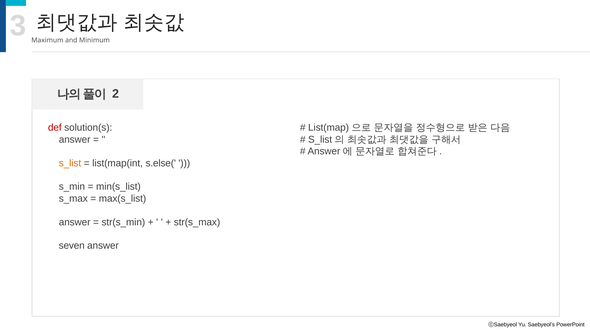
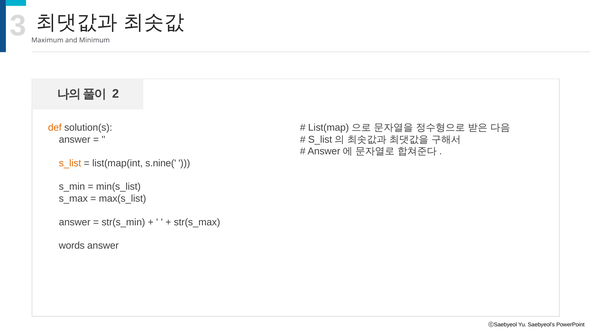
def colour: red -> orange (55, 128)
s.else(: s.else( -> s.nine( (161, 163)
seven: seven -> words (72, 246)
